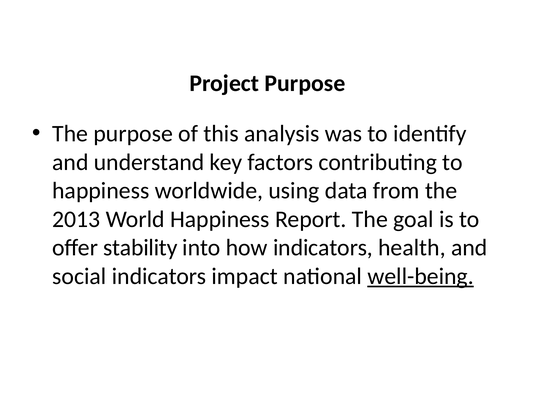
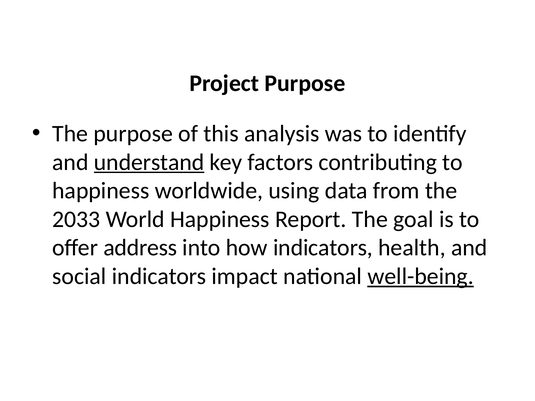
understand underline: none -> present (149, 162)
2013: 2013 -> 2033 (76, 219)
stability: stability -> address (140, 248)
